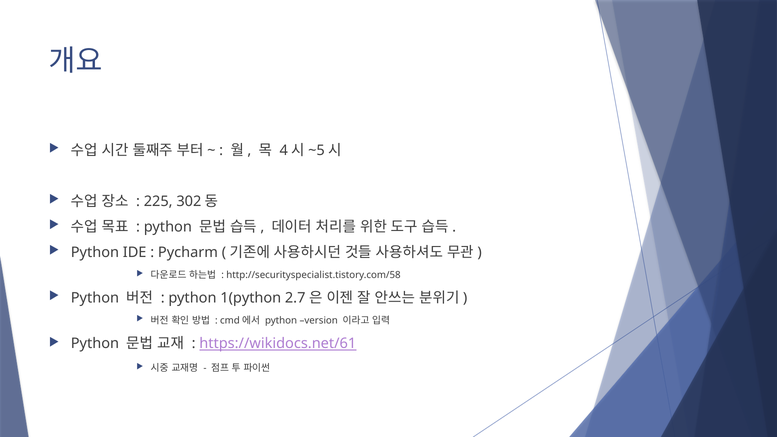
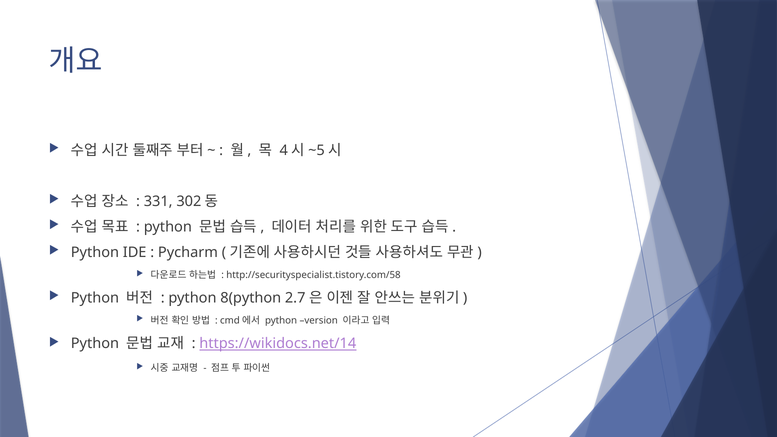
225: 225 -> 331 (158, 202)
1(python: 1(python -> 8(python (251, 298)
https://wikidocs.net/61: https://wikidocs.net/61 -> https://wikidocs.net/14 (278, 343)
